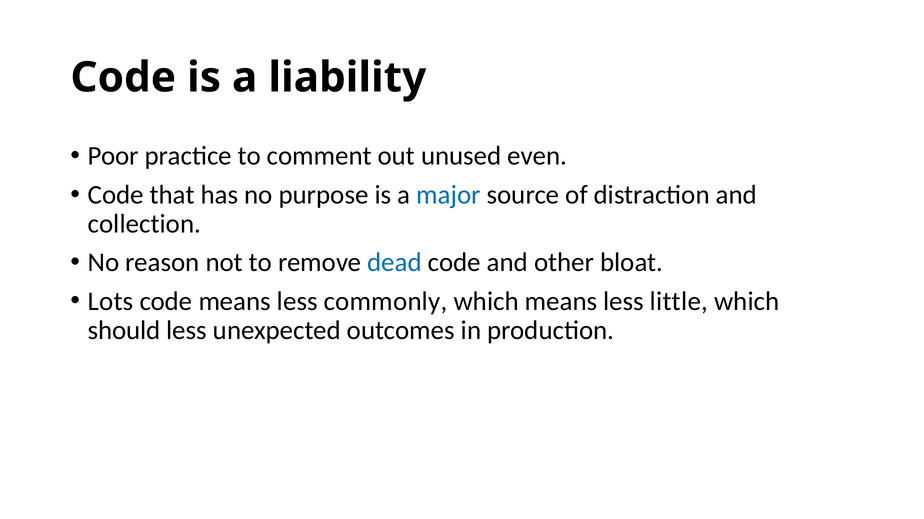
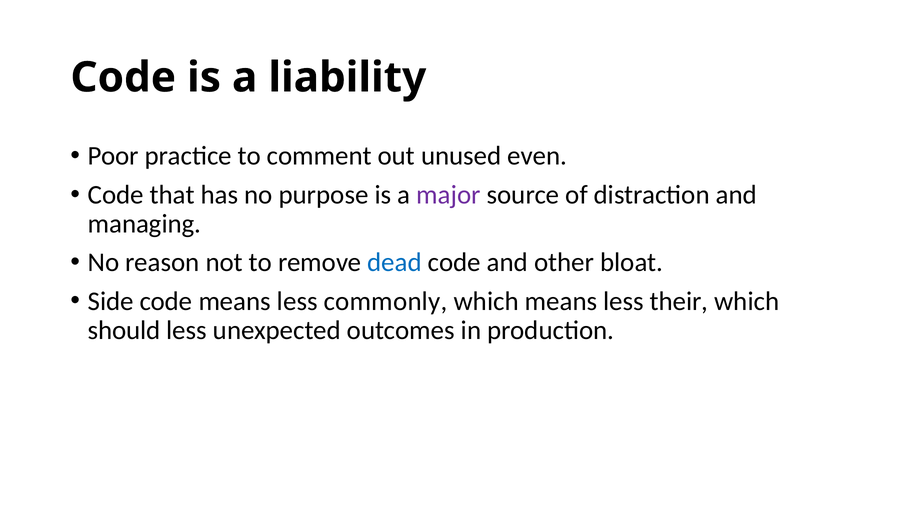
major colour: blue -> purple (448, 195)
collection: collection -> managing (144, 224)
Lots: Lots -> Side (111, 302)
little: little -> their (679, 302)
